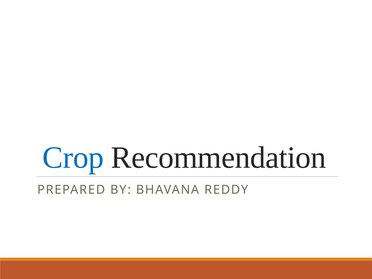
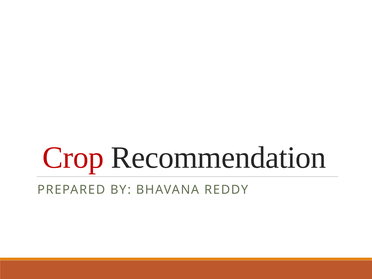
Crop colour: blue -> red (73, 158)
